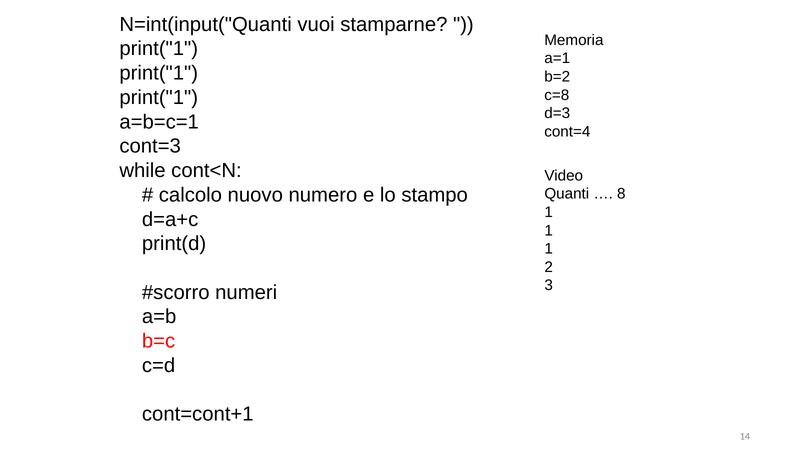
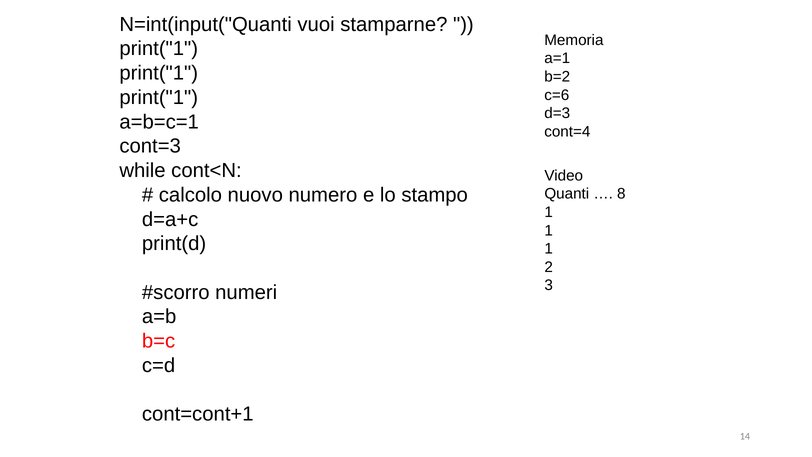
c=8: c=8 -> c=6 (557, 95)
